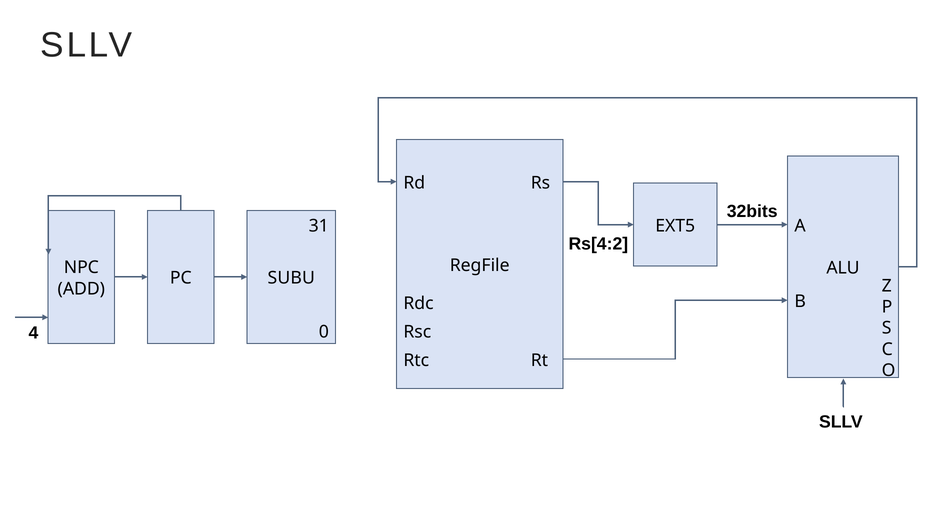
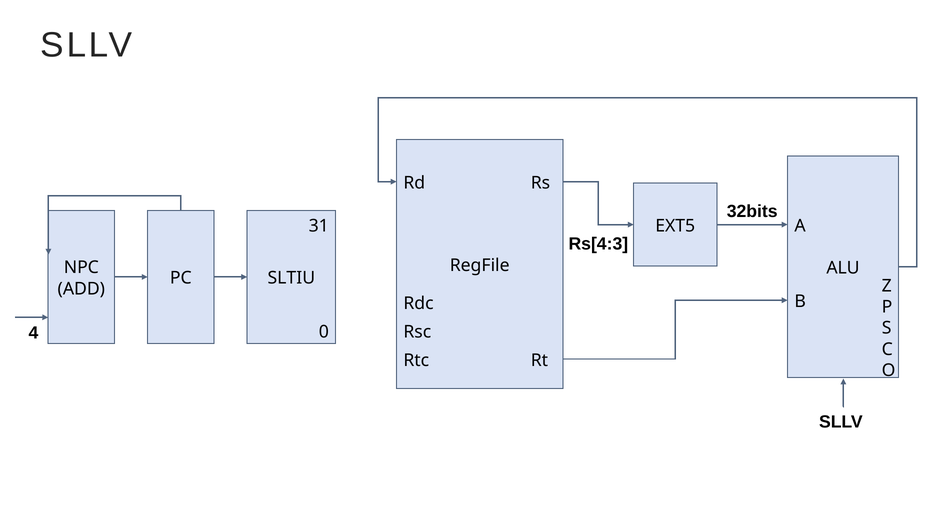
Rs[4:2: Rs[4:2 -> Rs[4:3 (598, 244)
SUBU: SUBU -> SLTIU (291, 279)
